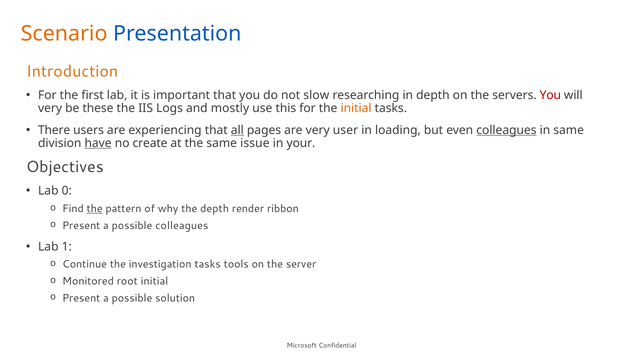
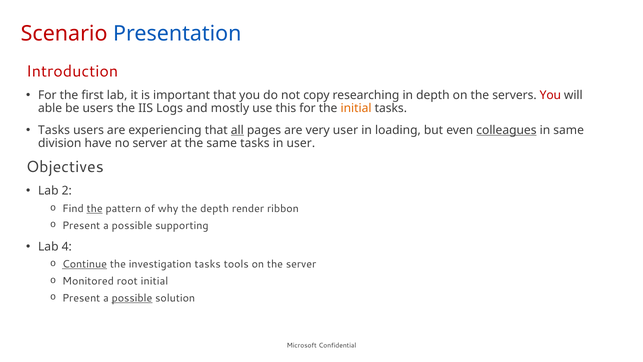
Scenario colour: orange -> red (64, 34)
Introduction colour: orange -> red (72, 71)
slow: slow -> copy (316, 95)
very: very -> able (50, 108)
be these: these -> users (98, 108)
There: There -> Tasks (54, 130)
have underline: present -> none (98, 143)
no create: create -> server (150, 143)
same issue: issue -> tasks (255, 143)
in your: your -> user (301, 143)
0: 0 -> 2 (67, 191)
possible colleagues: colleagues -> supporting (182, 225)
1: 1 -> 4 (67, 246)
Continue underline: none -> present (85, 264)
possible underline: none -> present (132, 298)
